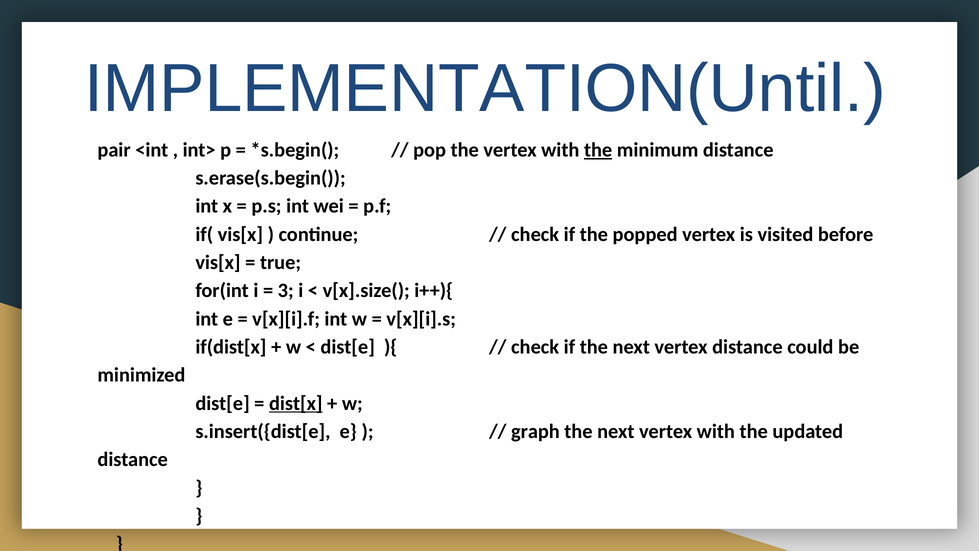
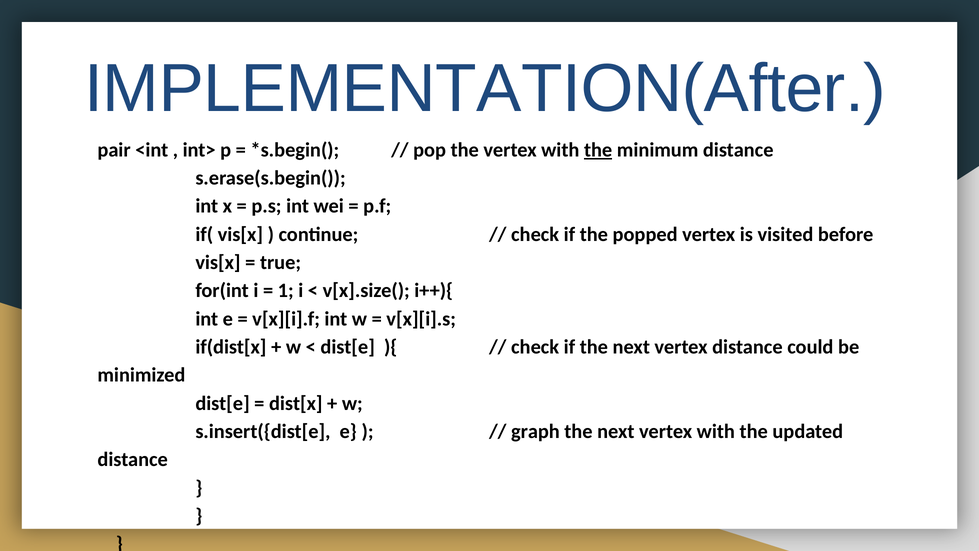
IMPLEMENTATION(Until: IMPLEMENTATION(Until -> IMPLEMENTATION(After (485, 89)
3: 3 -> 1 (286, 291)
dist[x underline: present -> none (296, 403)
